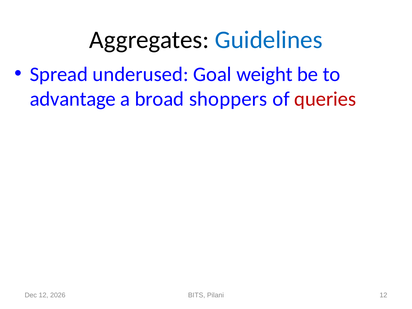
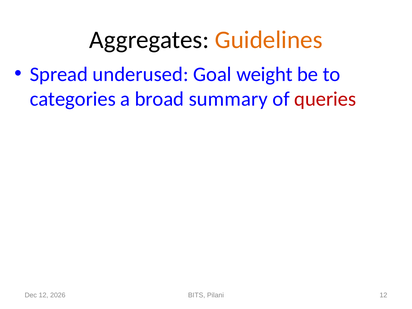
Guidelines colour: blue -> orange (269, 40)
advantage: advantage -> categories (73, 99)
shoppers: shoppers -> summary (228, 99)
